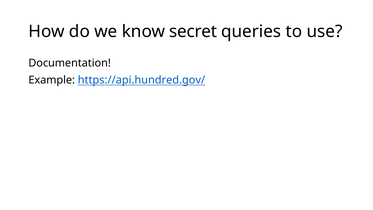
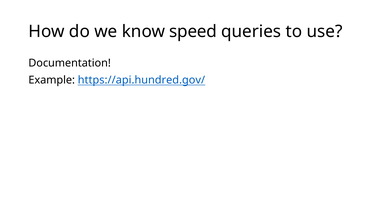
secret: secret -> speed (193, 31)
